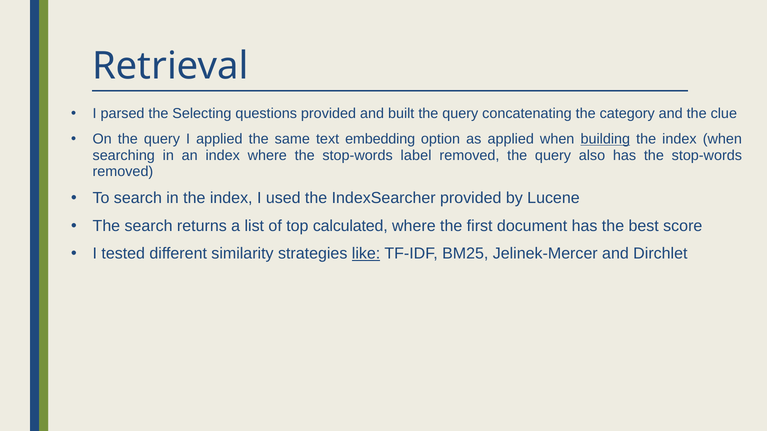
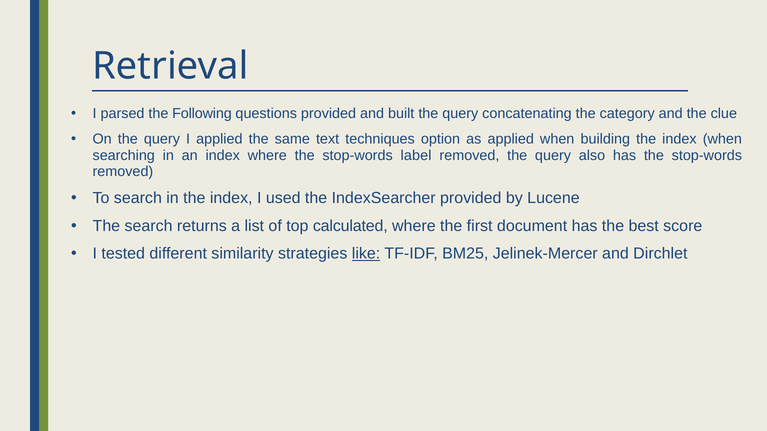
Selecting: Selecting -> Following (202, 113)
embedding: embedding -> techniques (380, 139)
building underline: present -> none (605, 139)
